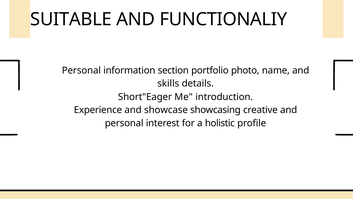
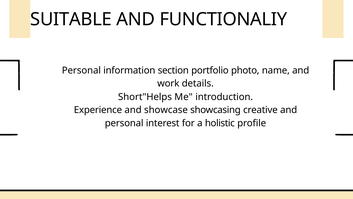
skills: skills -> work (168, 83)
Short"Eager: Short"Eager -> Short"Helps (145, 97)
